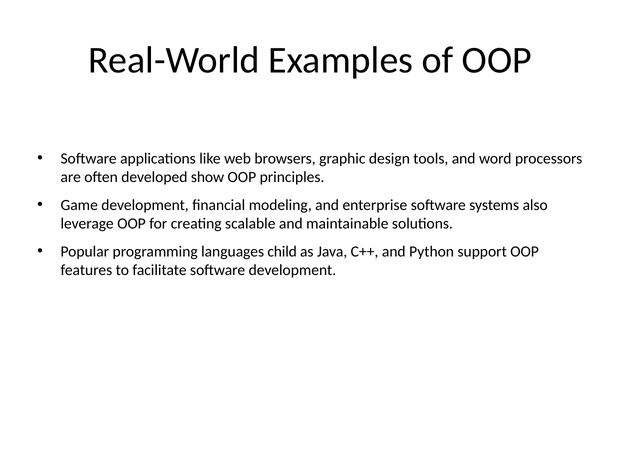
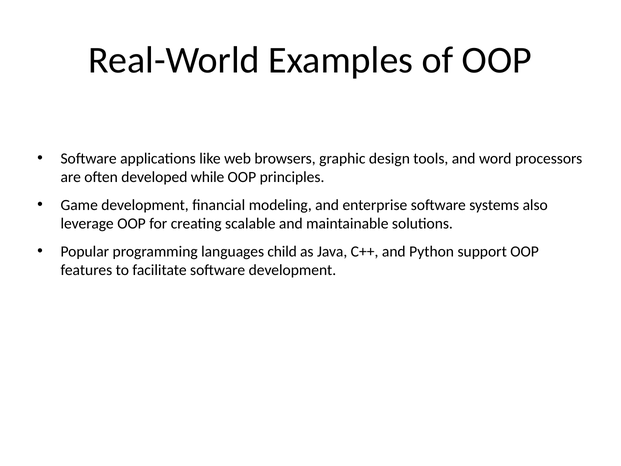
show: show -> while (208, 177)
